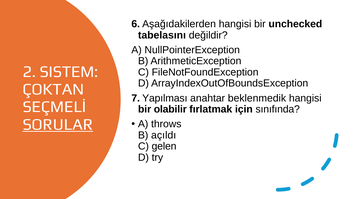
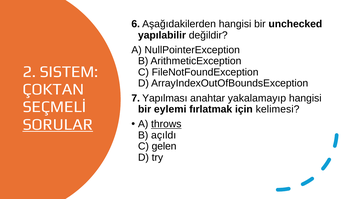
tabelasını: tabelasını -> yapılabilir (162, 35)
beklenmedik: beklenmedik -> yakalamayıp (257, 98)
olabilir: olabilir -> eylemi (170, 109)
sınıfında: sınıfında -> kelimesi (278, 109)
throws underline: none -> present (166, 124)
